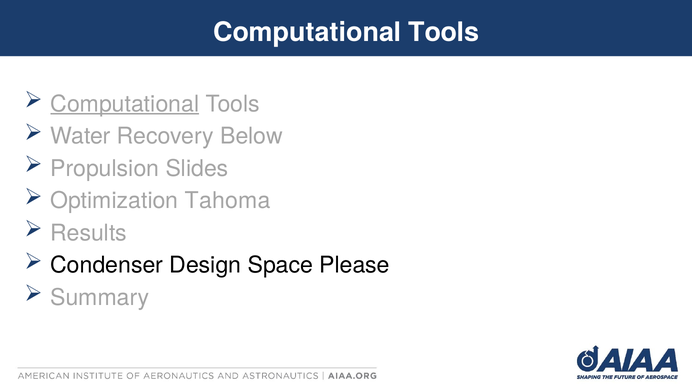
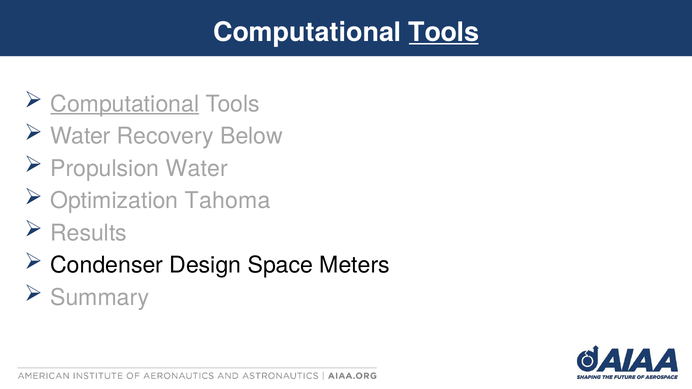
Tools underline: none -> present (444, 32)
Propulsion Slides: Slides -> Water (197, 169)
Please: Please -> Meters (355, 265)
